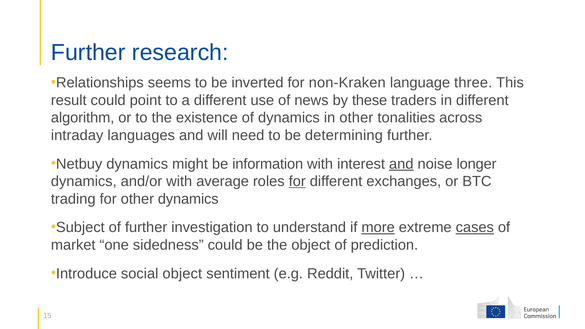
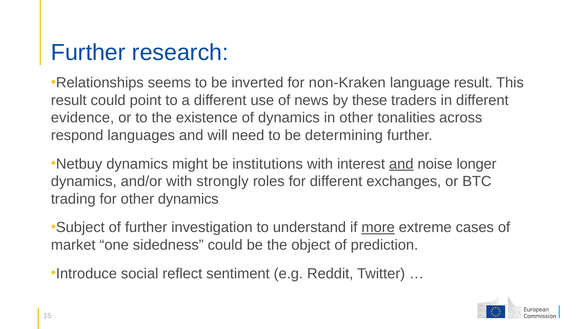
language three: three -> result (473, 83)
algorithm: algorithm -> evidence (83, 118)
intraday: intraday -> respond (77, 135)
information: information -> institutions (268, 164)
average: average -> strongly (222, 181)
for underline: present -> none (297, 181)
cases underline: present -> none (475, 228)
social object: object -> reflect (182, 274)
